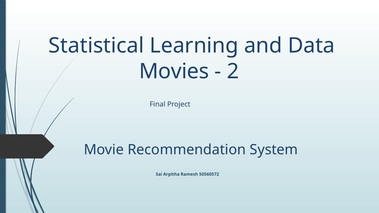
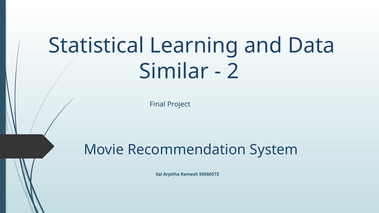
Movies: Movies -> Similar (174, 71)
